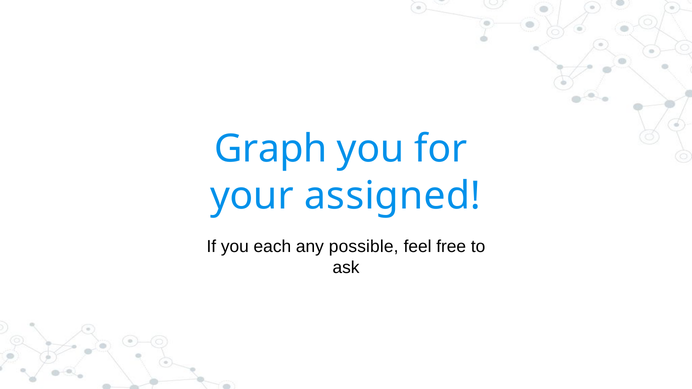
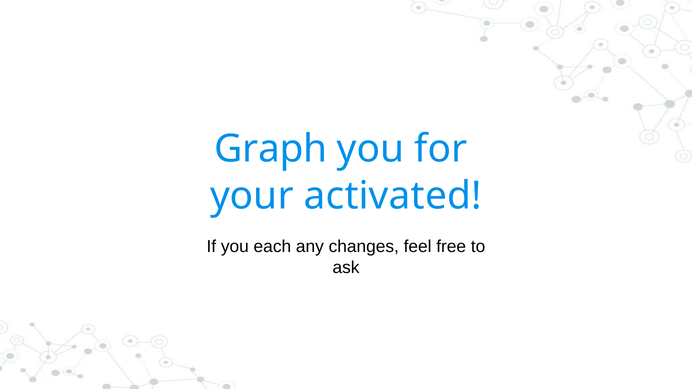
assigned: assigned -> activated (393, 196)
possible: possible -> changes (364, 247)
